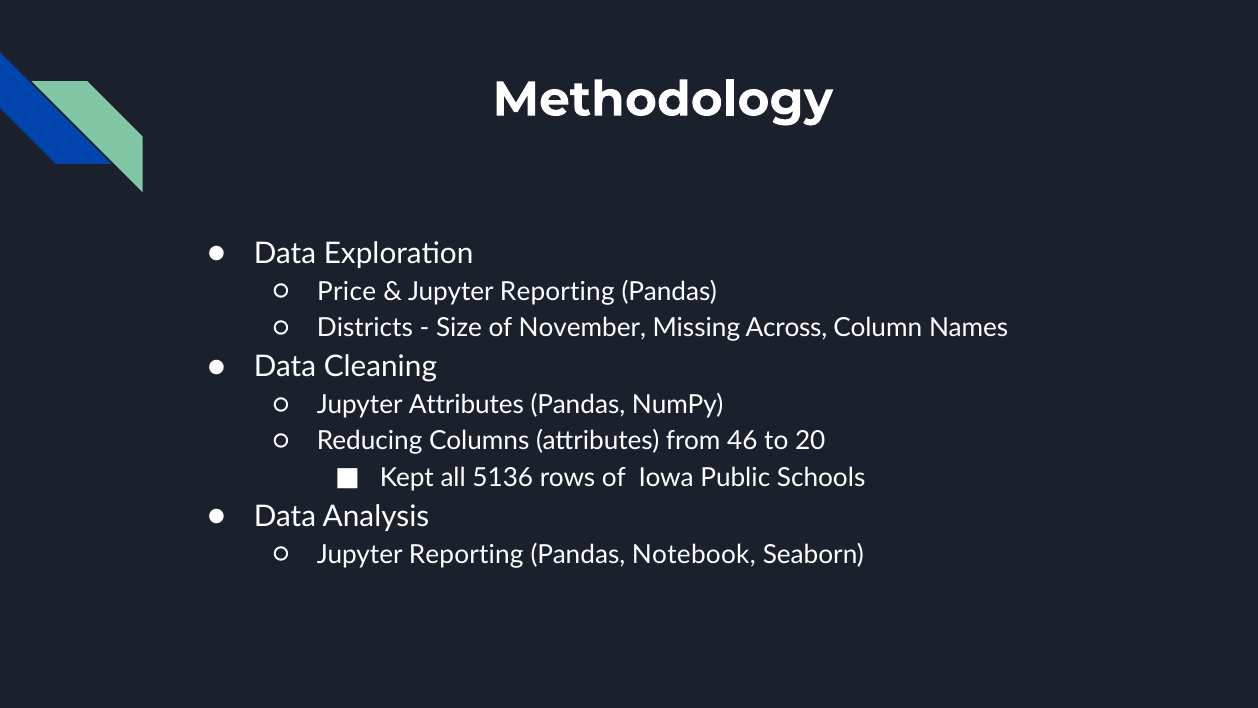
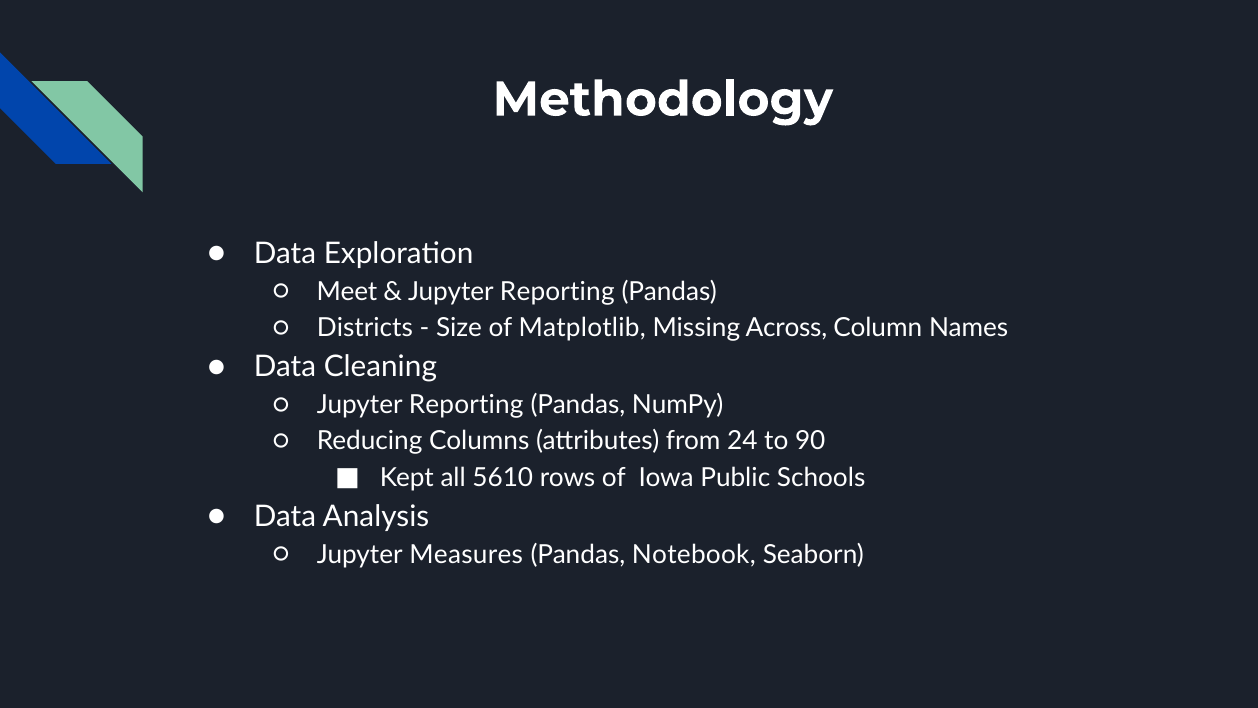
Price: Price -> Meet (347, 292)
November: November -> Matplotlib (582, 328)
Attributes: Attributes -> Reporting (466, 405)
46: 46 -> 24 (742, 441)
20: 20 -> 90 (810, 441)
5136: 5136 -> 5610 (503, 477)
Reporting: Reporting -> Measures (466, 554)
